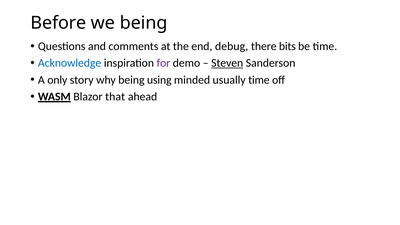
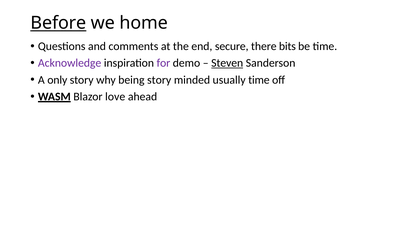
Before underline: none -> present (58, 23)
we being: being -> home (144, 23)
debug: debug -> secure (232, 46)
Acknowledge colour: blue -> purple (70, 63)
being using: using -> story (159, 80)
that: that -> love (115, 97)
